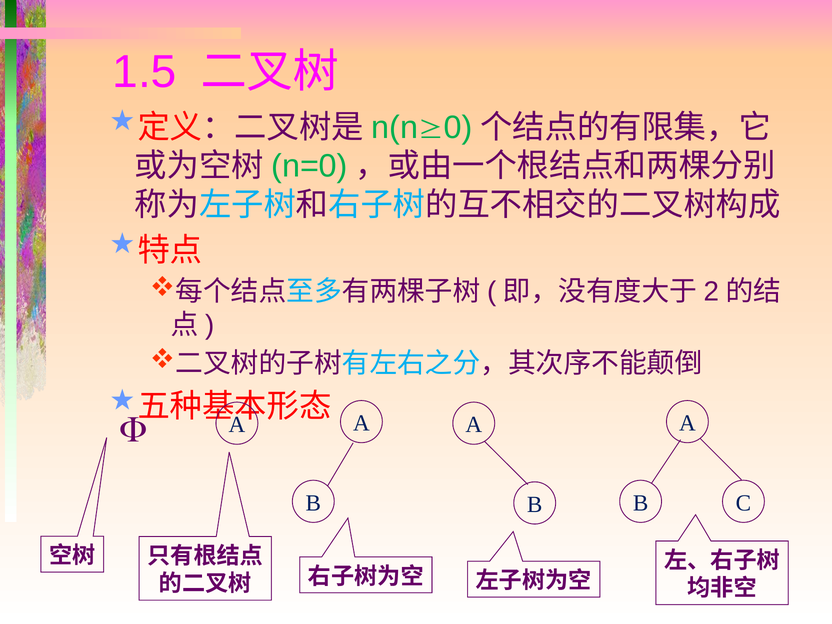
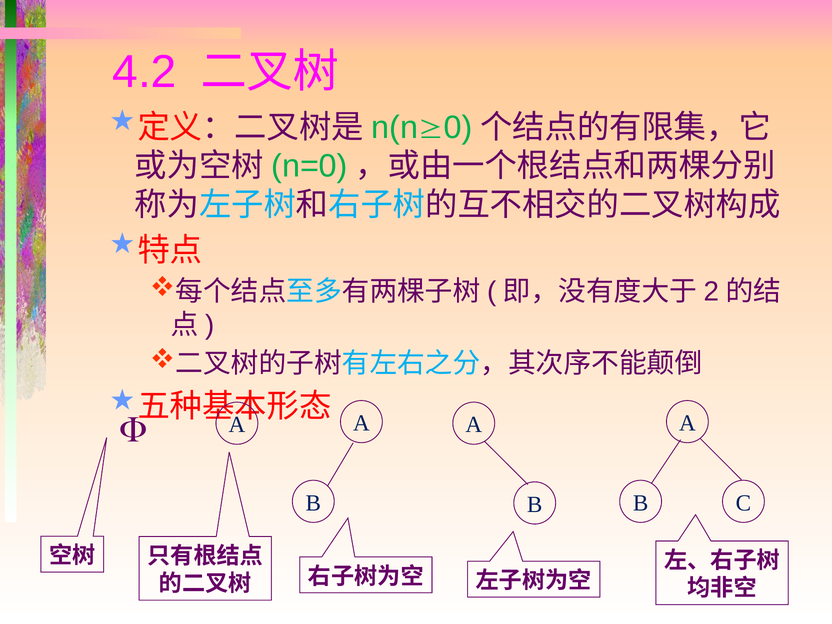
1.5: 1.5 -> 4.2 (145, 72)
